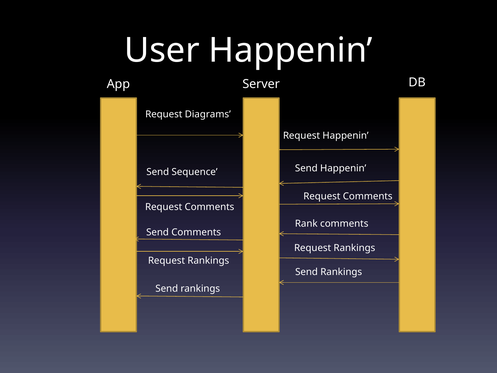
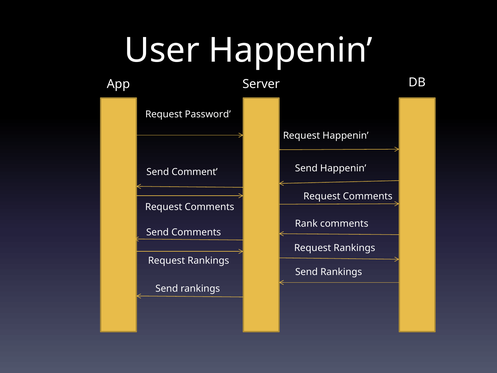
Diagrams: Diagrams -> Password (208, 114)
Sequence: Sequence -> Comment (195, 172)
